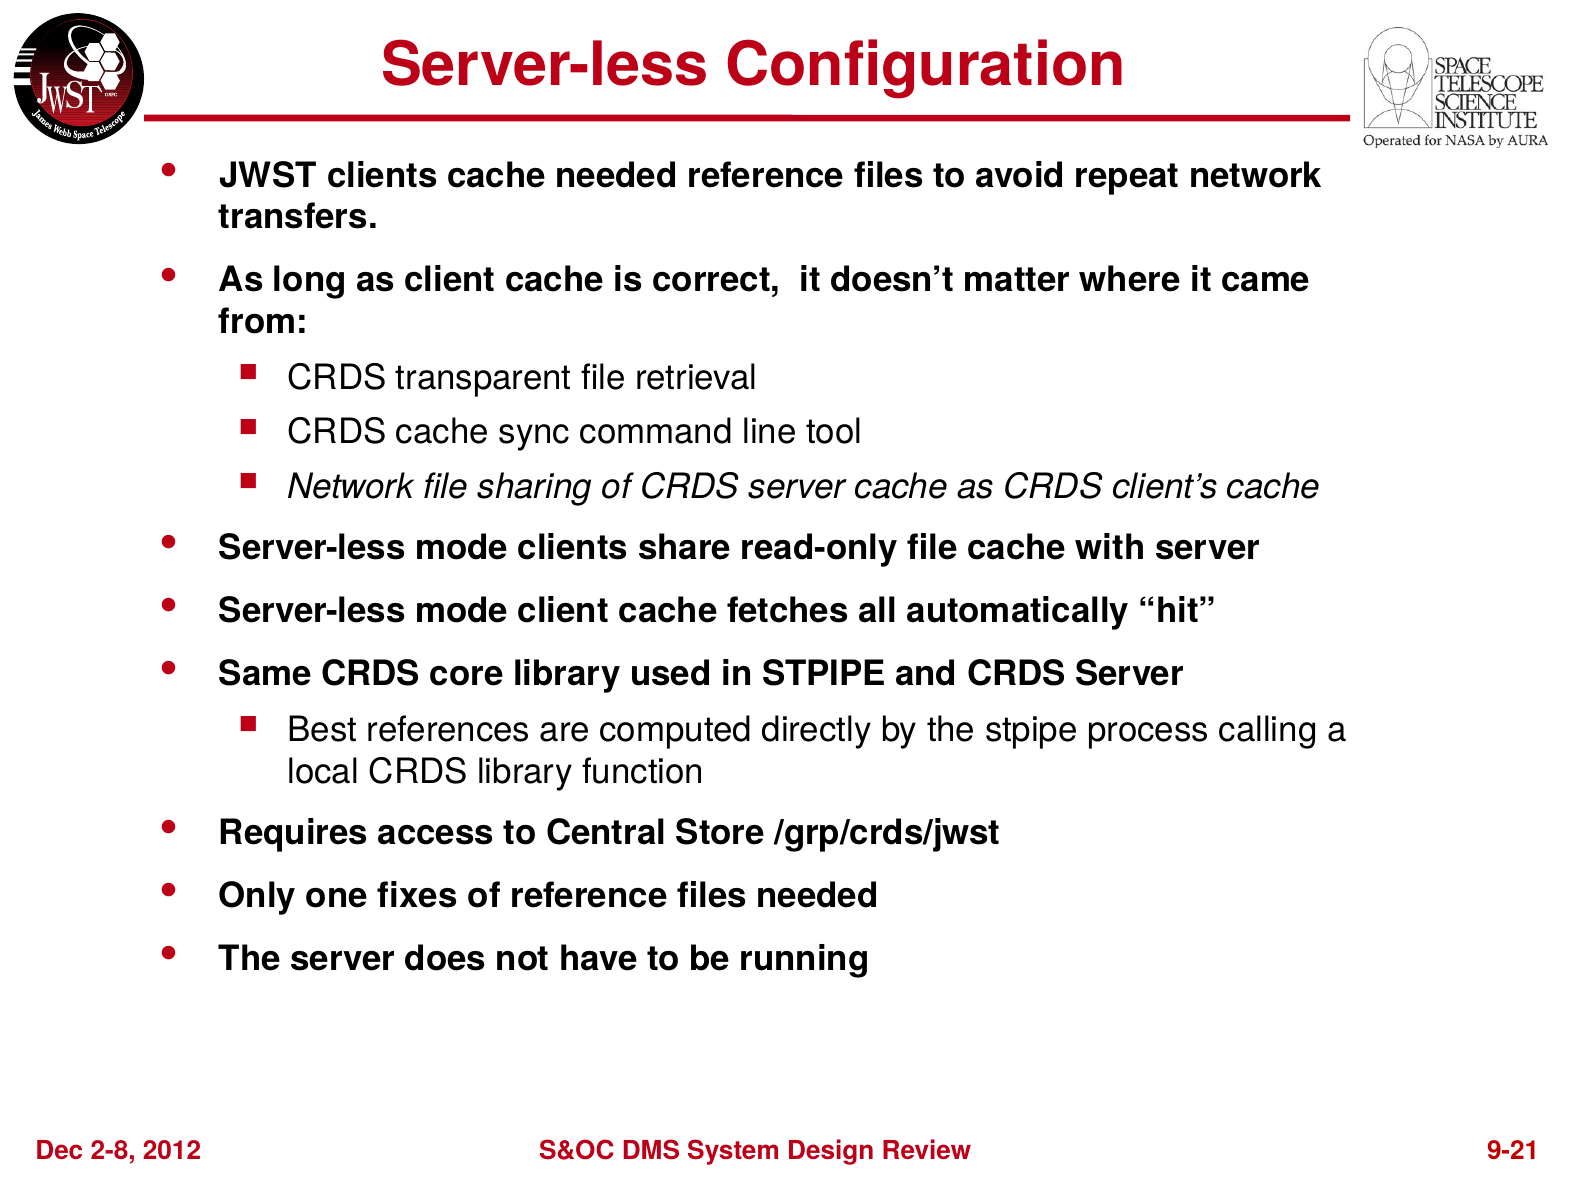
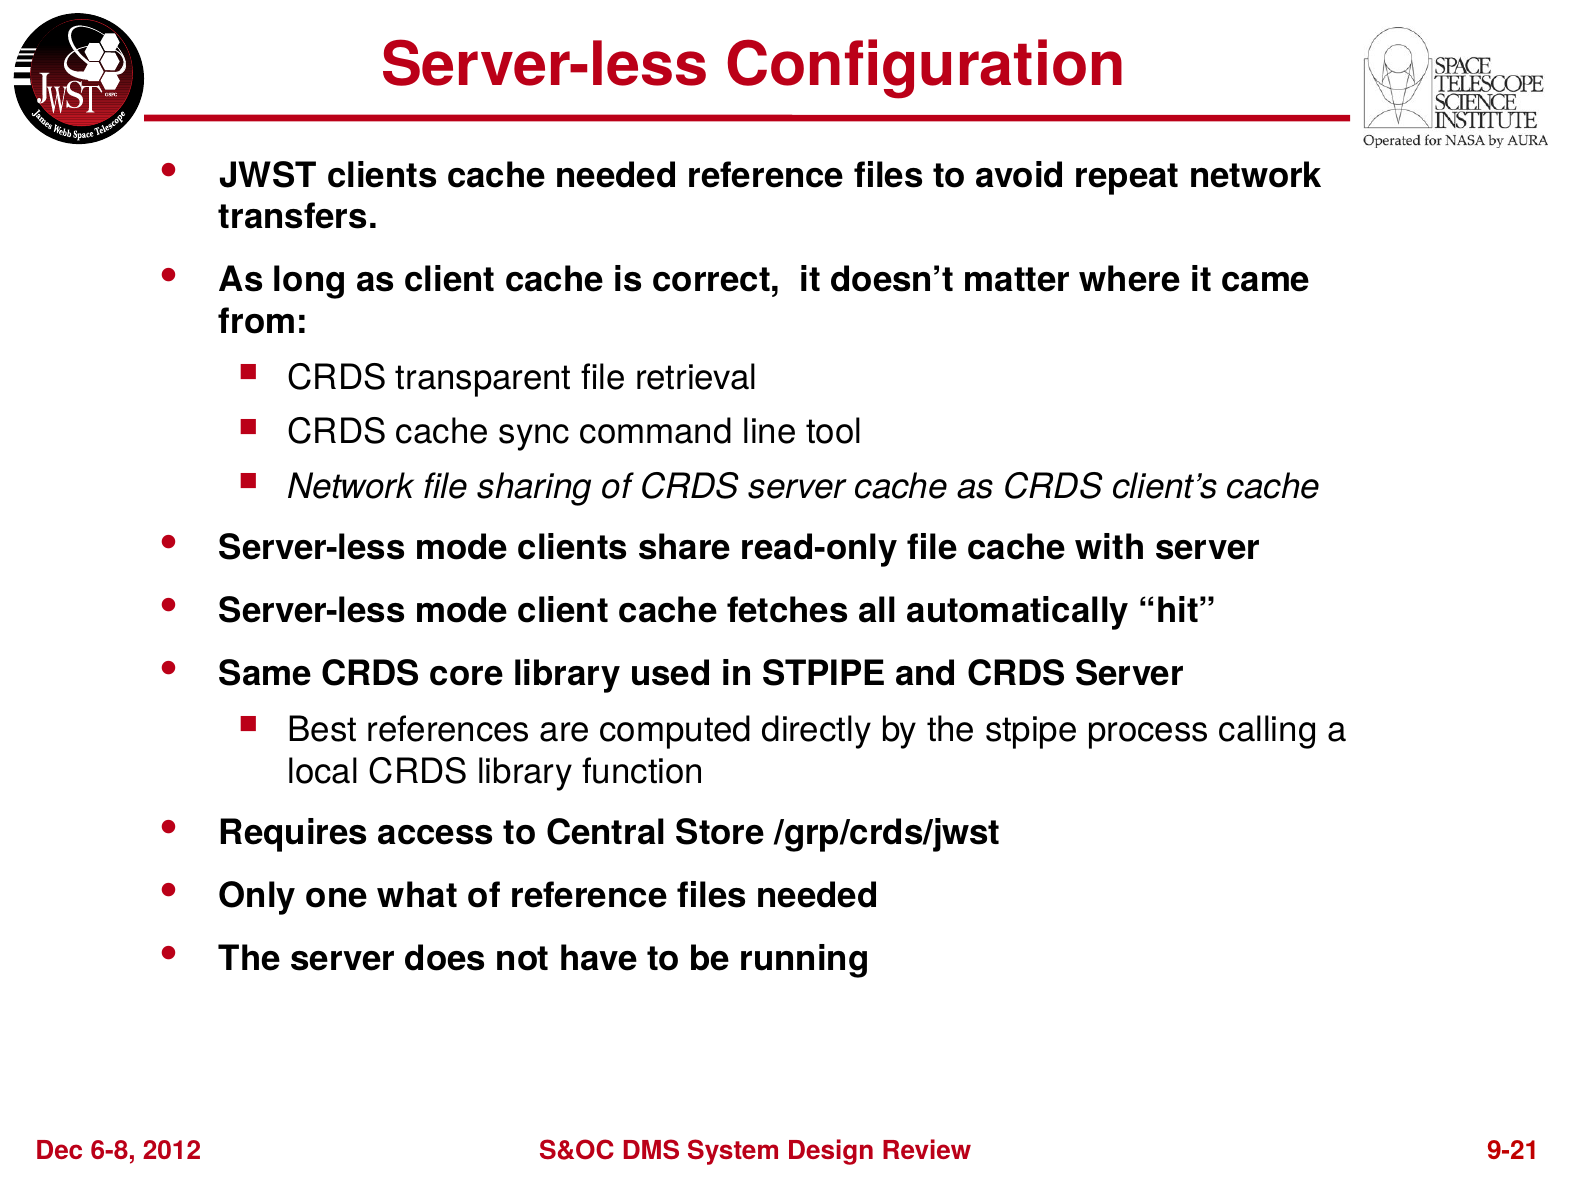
fixes: fixes -> what (418, 895)
2-8: 2-8 -> 6-8 (113, 1151)
